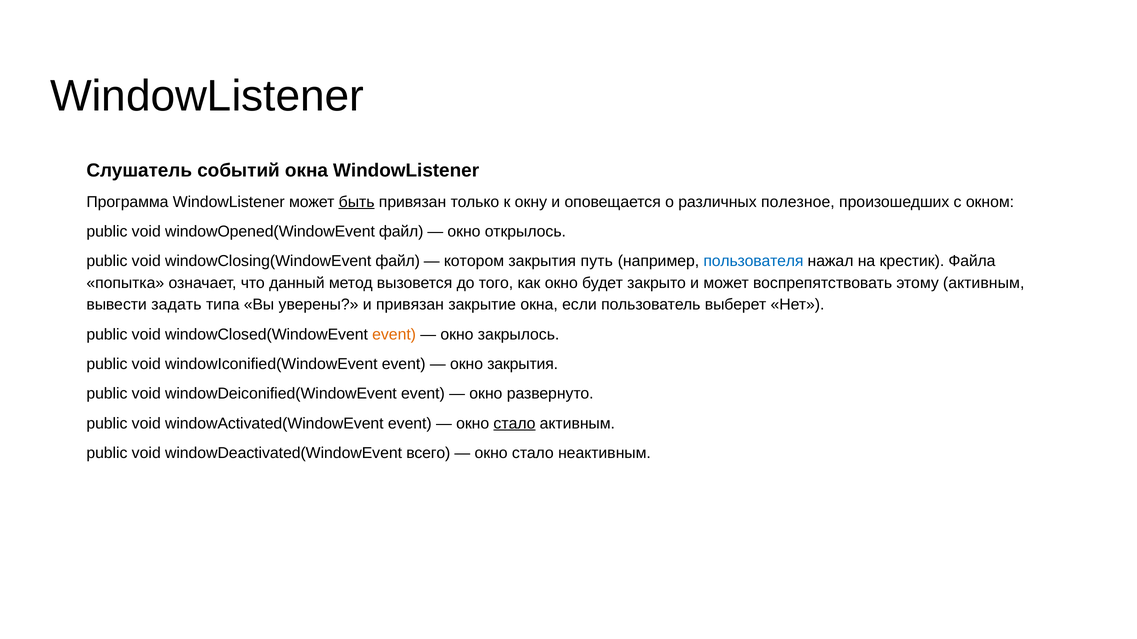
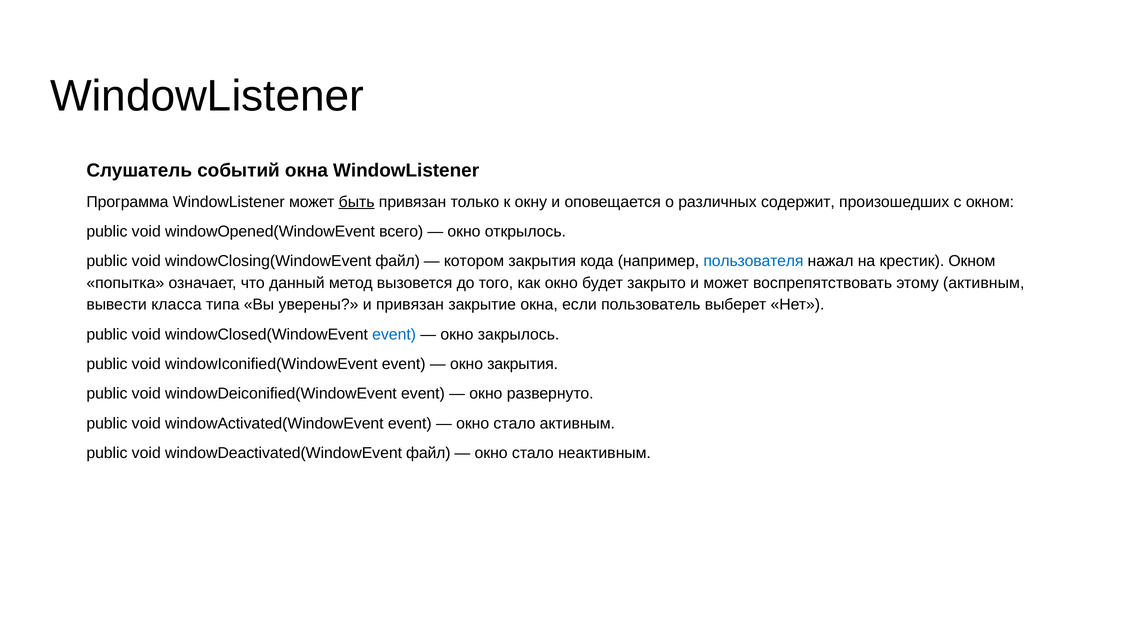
полезное: полезное -> содержит (798, 202)
windowOpened(WindowEvent файл: файл -> всего (401, 232)
путь: путь -> кода (597, 261)
крестик Файла: Файла -> Окном (972, 261)
задать: задать -> класса (176, 305)
event colour: orange -> blue (394, 335)
стало underline: present -> none (514, 424)
windowDeactivated(WindowEvent всего: всего -> файл (428, 453)
